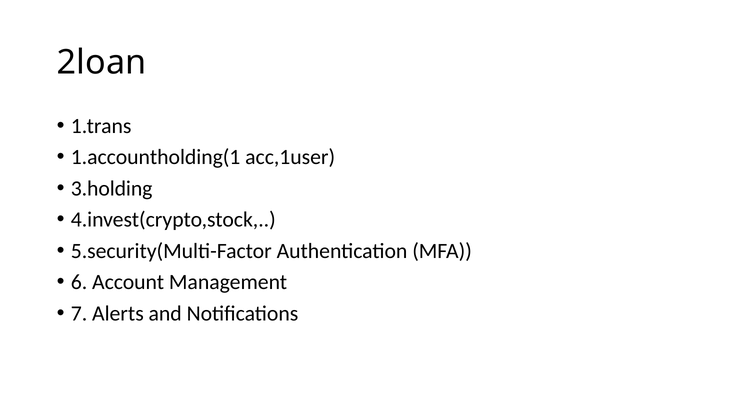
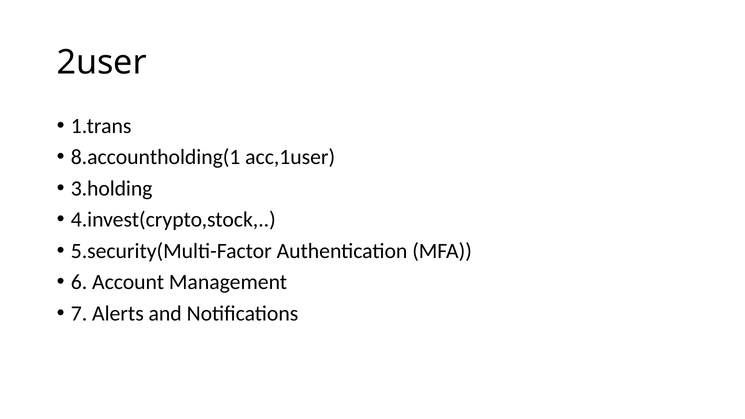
2loan: 2loan -> 2user (102, 63)
1.accountholding(1: 1.accountholding(1 -> 8.accountholding(1 (156, 157)
